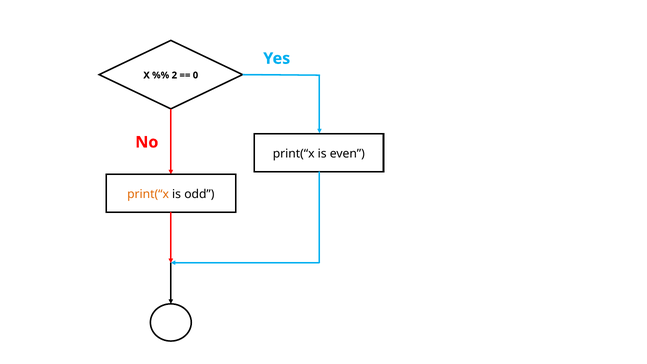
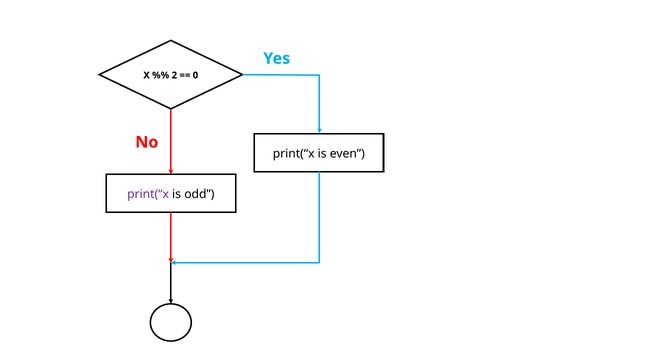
print(“x colour: orange -> purple (148, 194)
